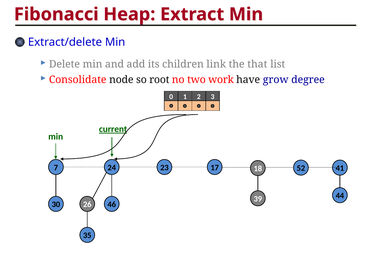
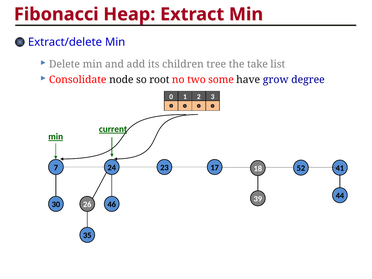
link: link -> tree (216, 64)
that: that -> take (257, 64)
work: work -> some (221, 80)
min underline: none -> present (56, 137)
